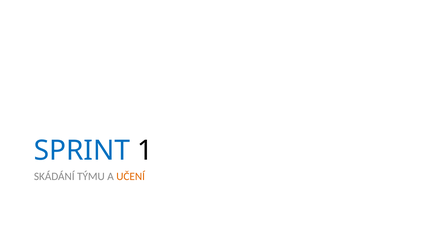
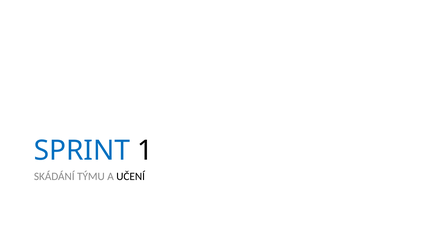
UČENÍ colour: orange -> black (131, 176)
